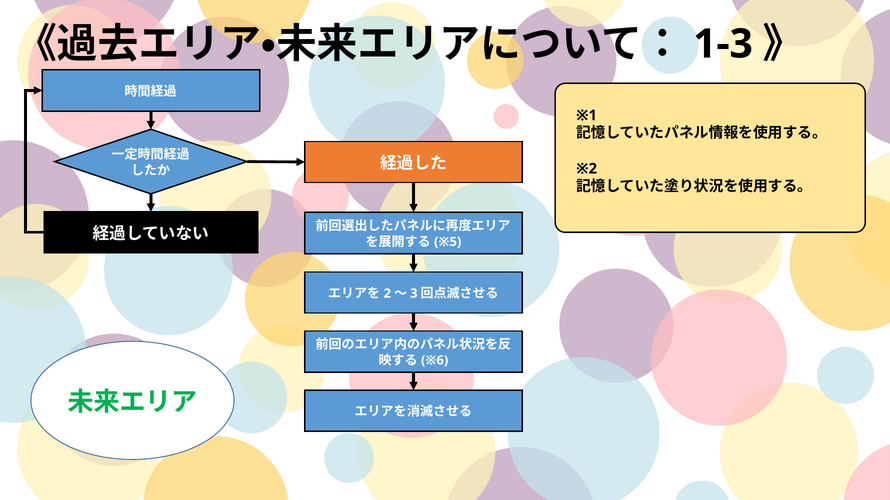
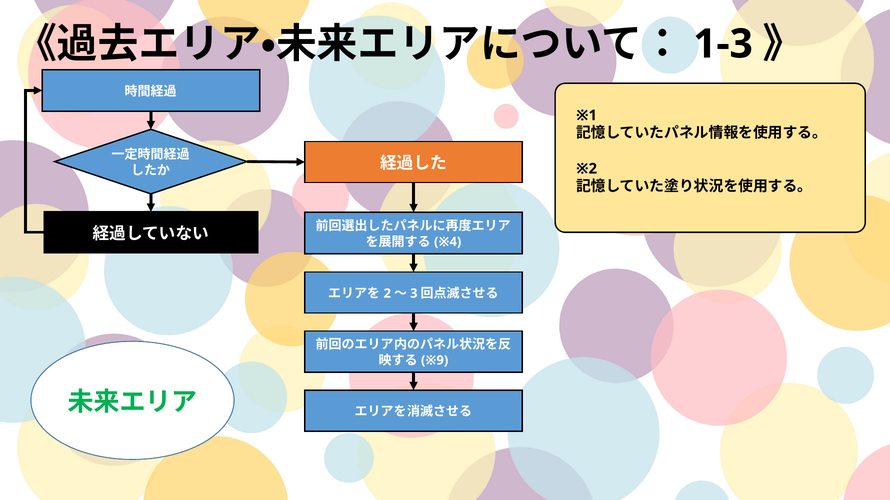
※5: ※5 -> ※4 (448, 242)
※6: ※6 -> ※9 (435, 361)
